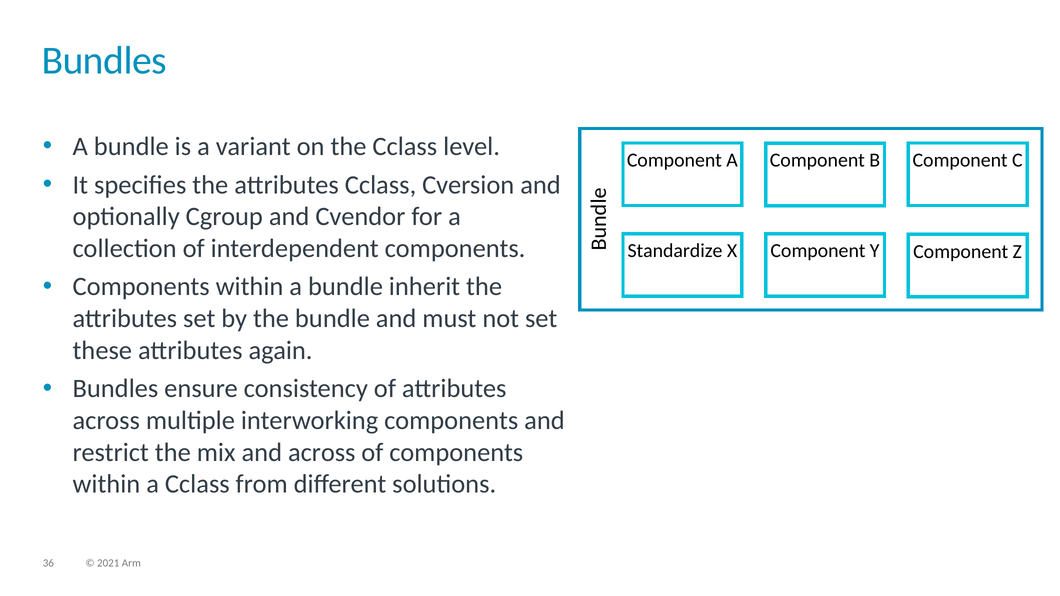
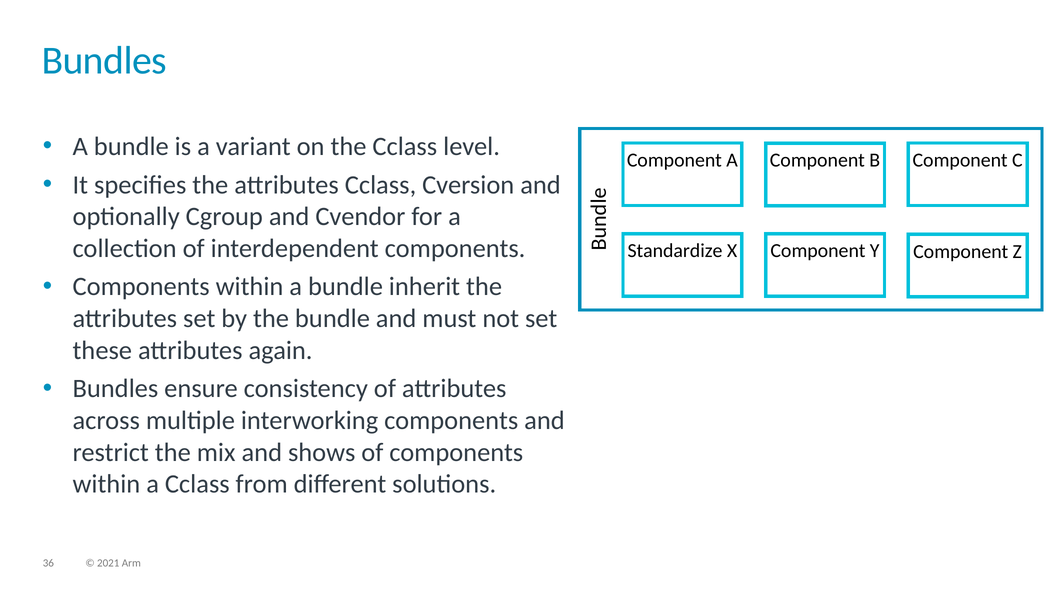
and across: across -> shows (322, 453)
